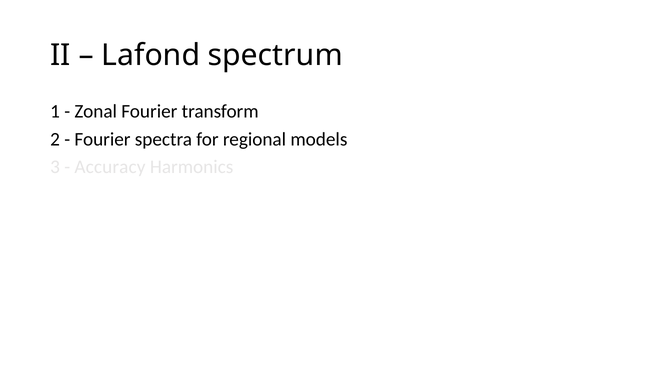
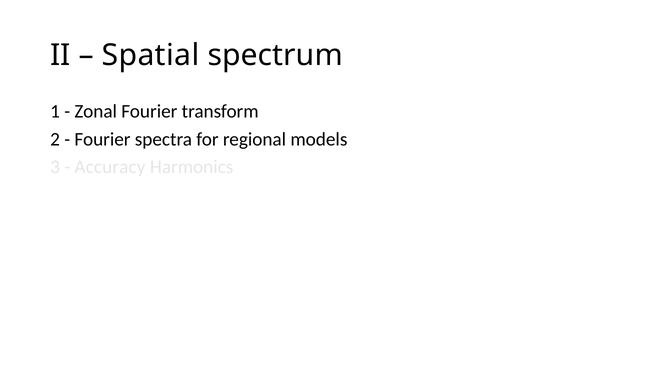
Lafond: Lafond -> Spatial (151, 55)
